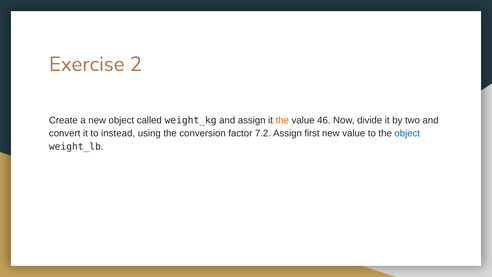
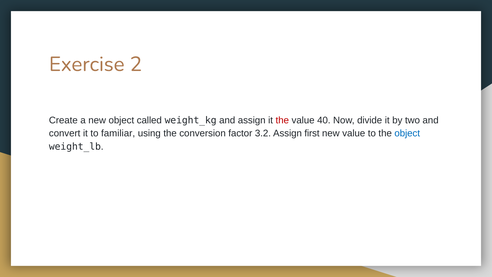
the colour: orange -> red (282, 120)
46: 46 -> 40 (324, 120)
instead: instead -> familiar (118, 133)
7.2: 7.2 -> 3.2 (263, 133)
